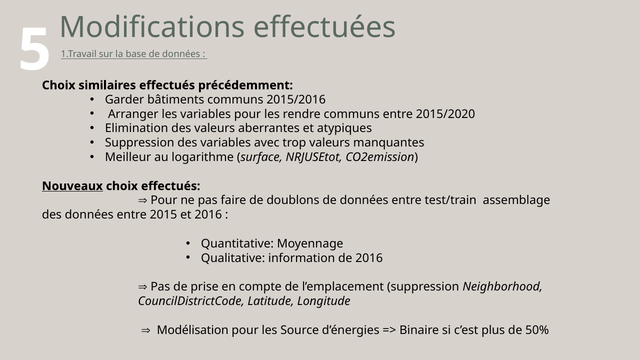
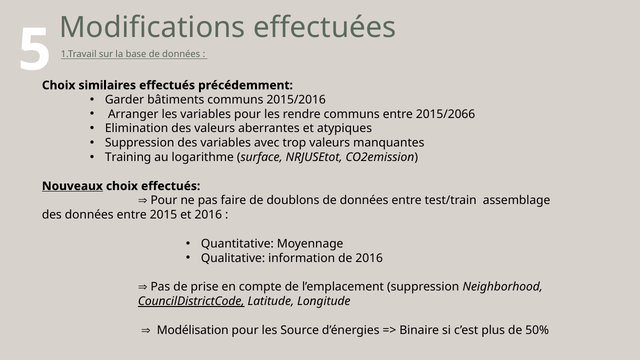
2015/2020: 2015/2020 -> 2015/2066 (446, 114)
Meilleur: Meilleur -> Training (128, 157)
CouncilDistrictCode underline: none -> present (191, 301)
